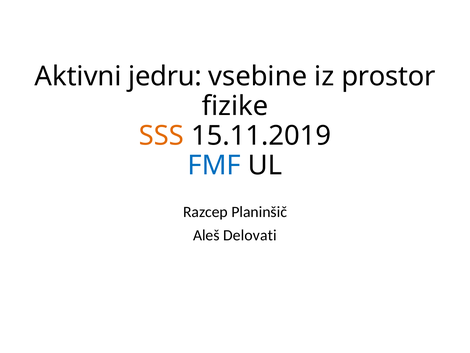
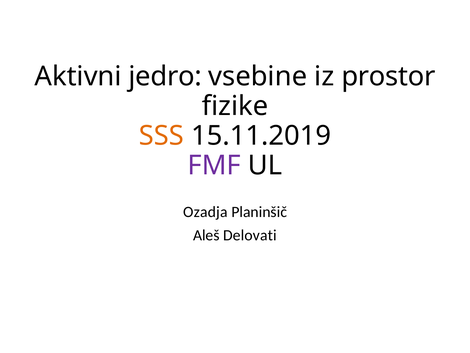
jedru: jedru -> jedro (165, 76)
FMF colour: blue -> purple (214, 165)
Razcep: Razcep -> Ozadja (205, 212)
